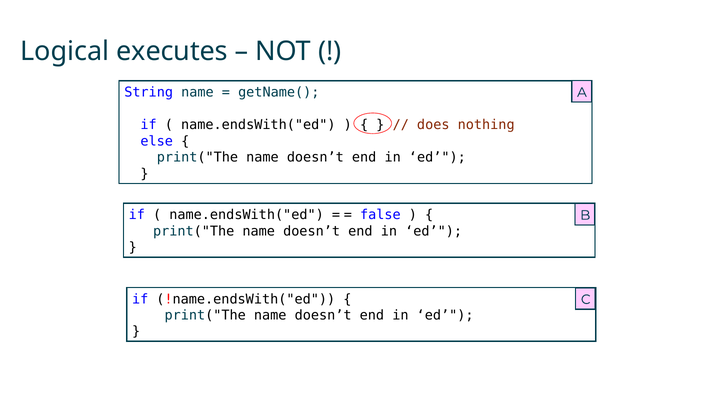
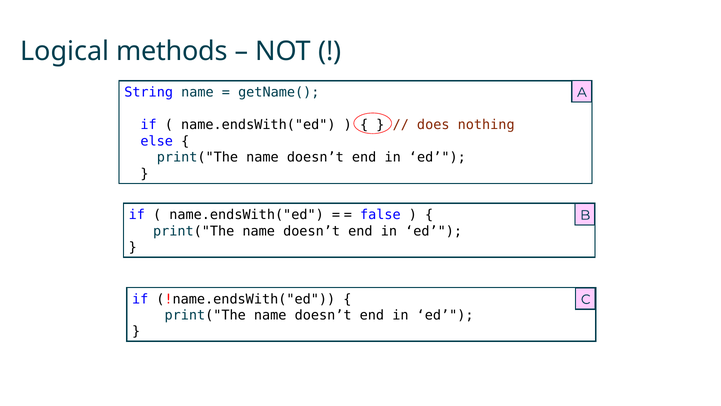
executes: executes -> methods (172, 51)
